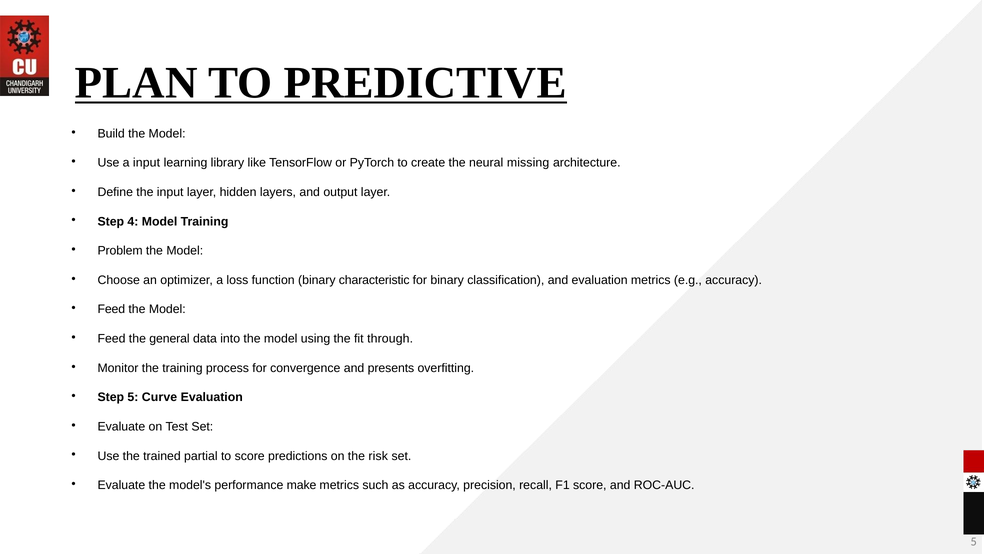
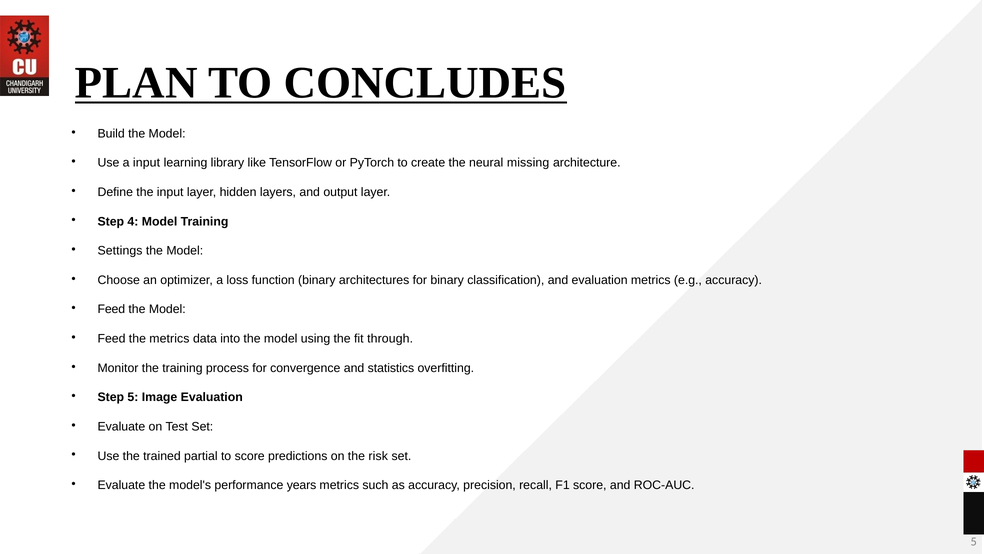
PREDICTIVE: PREDICTIVE -> CONCLUDES (425, 83)
Problem: Problem -> Settings (120, 251)
characteristic: characteristic -> architectures (374, 280)
the general: general -> metrics (169, 338)
presents: presents -> statistics (391, 368)
Curve: Curve -> Image (160, 397)
make: make -> years (302, 485)
